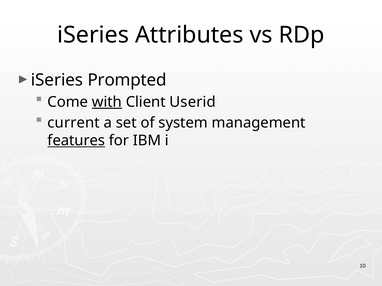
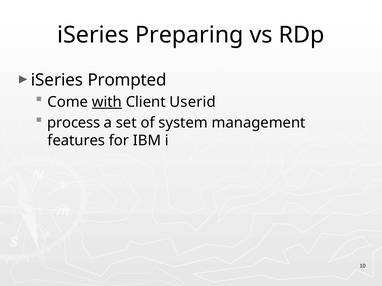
Attributes: Attributes -> Preparing (189, 35)
current: current -> process (74, 123)
features underline: present -> none (76, 141)
